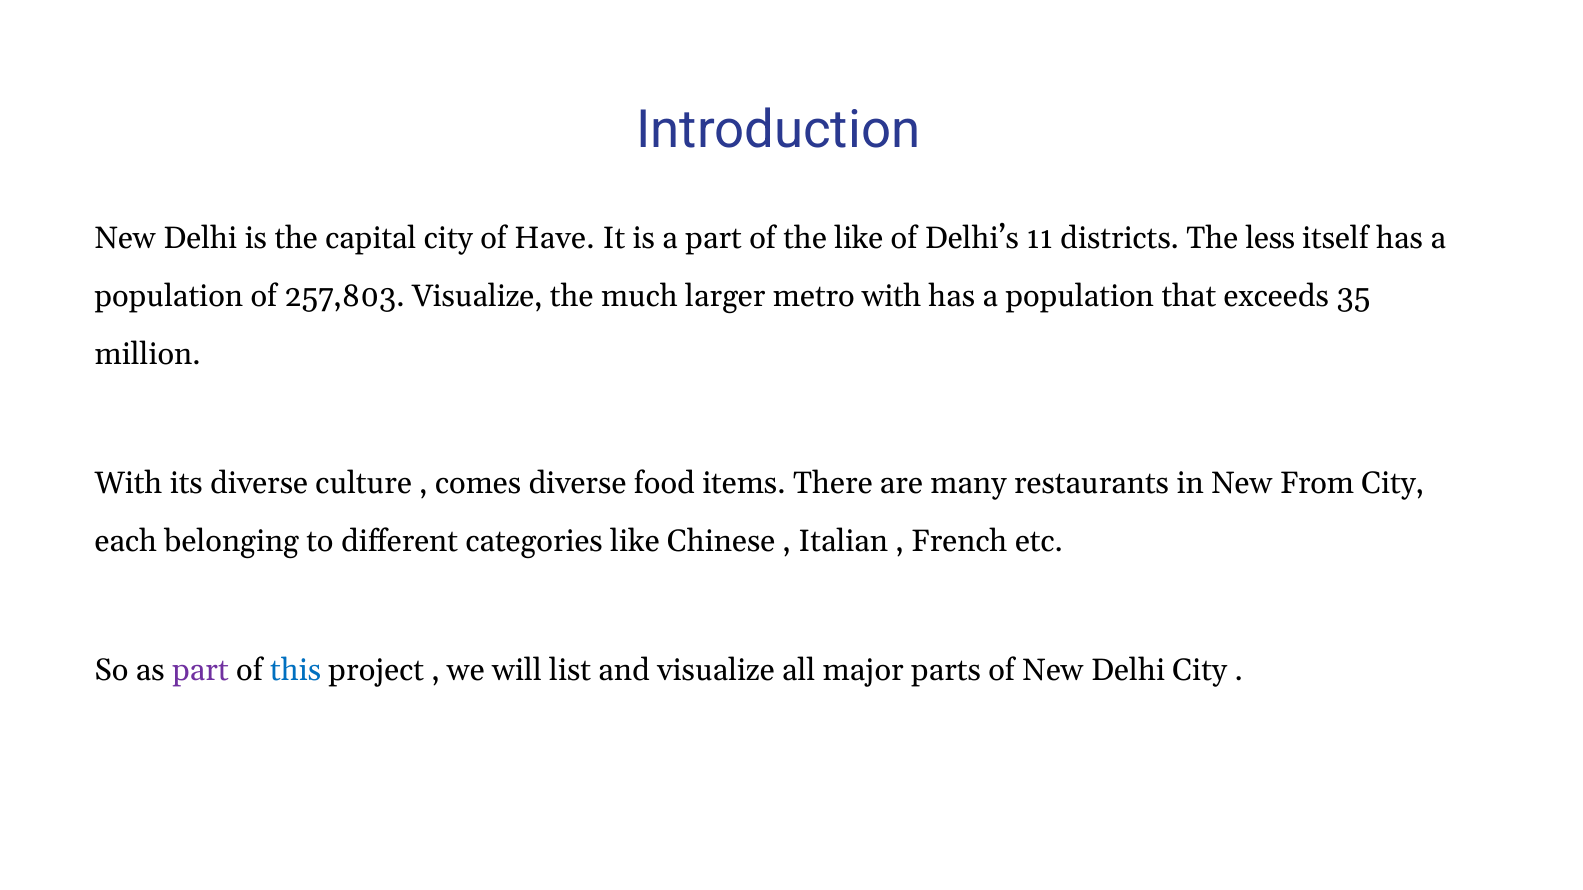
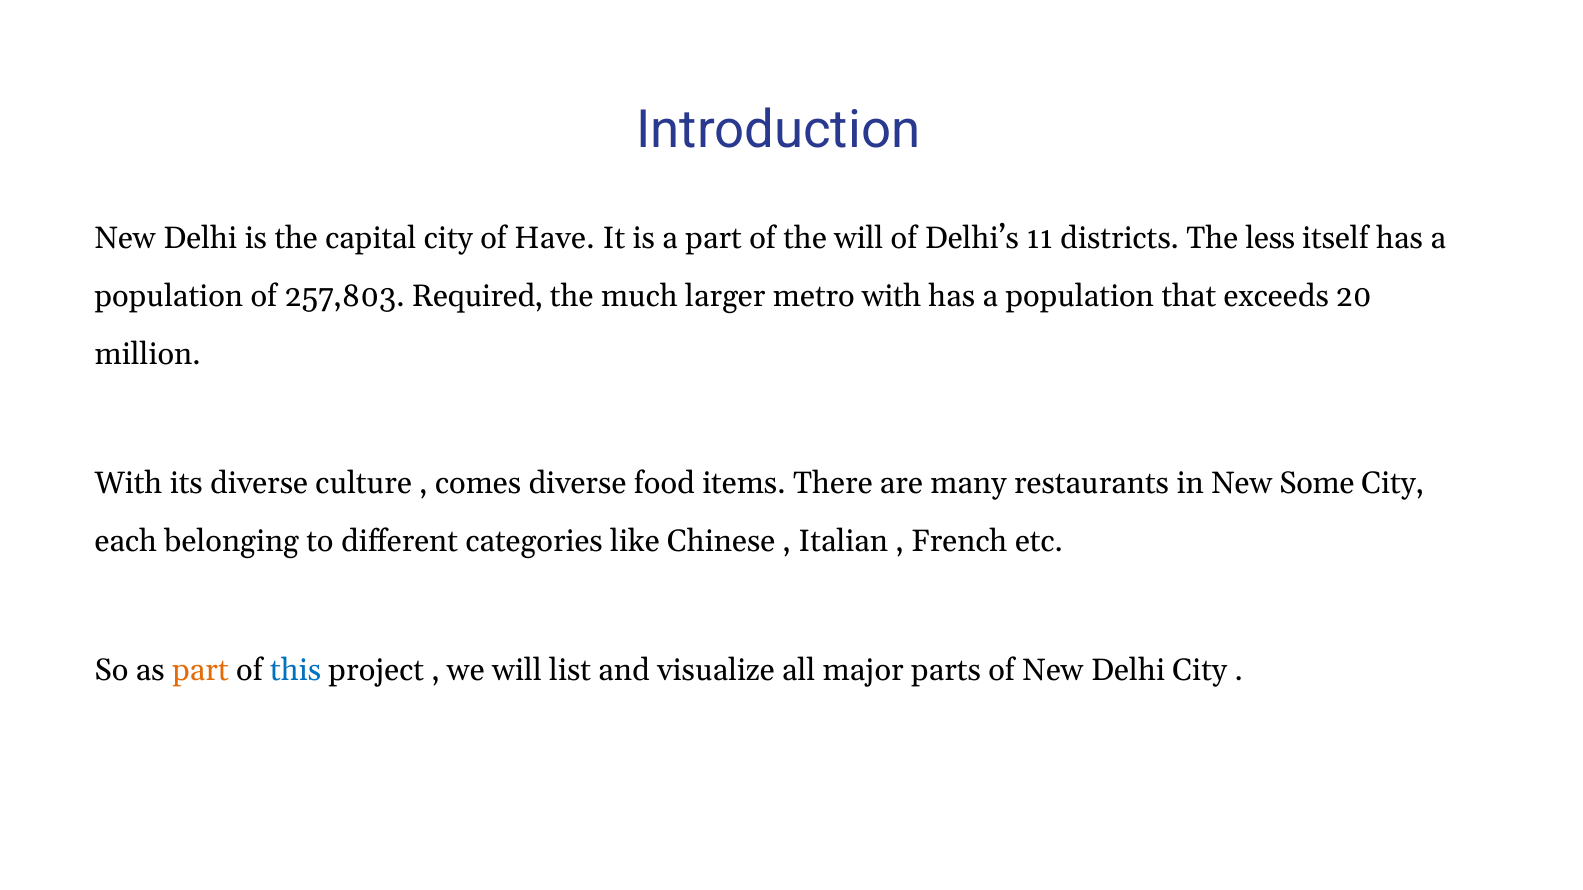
the like: like -> will (859, 238)
257,803 Visualize: Visualize -> Required (477, 297)
35: 35 -> 20 (1354, 297)
From: From -> Some (1317, 484)
part colour: purple -> orange (200, 671)
